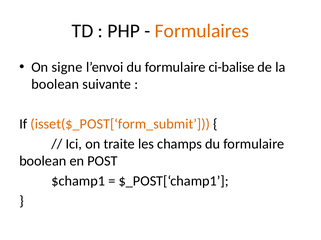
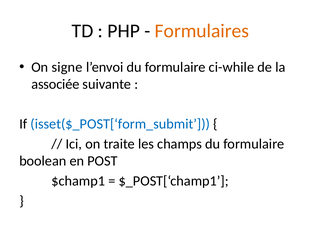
ci-balise: ci-balise -> ci-while (231, 67)
boolean: boolean -> associée (55, 84)
isset($_POST[‘form_submit colour: orange -> blue (120, 124)
